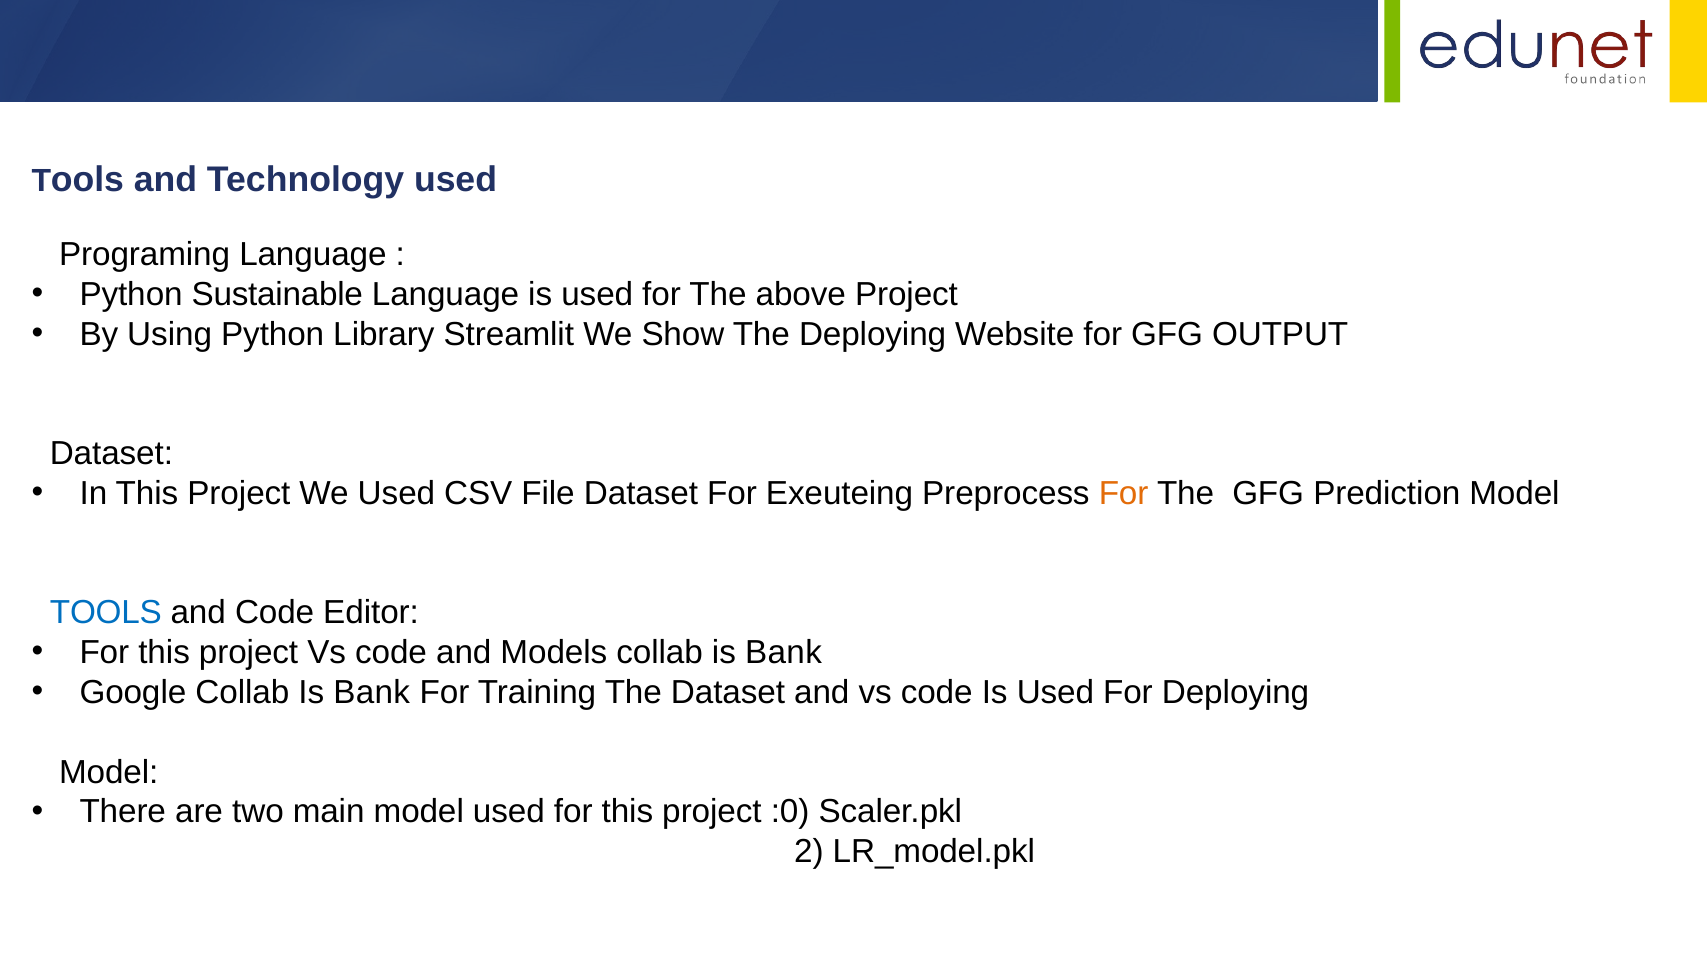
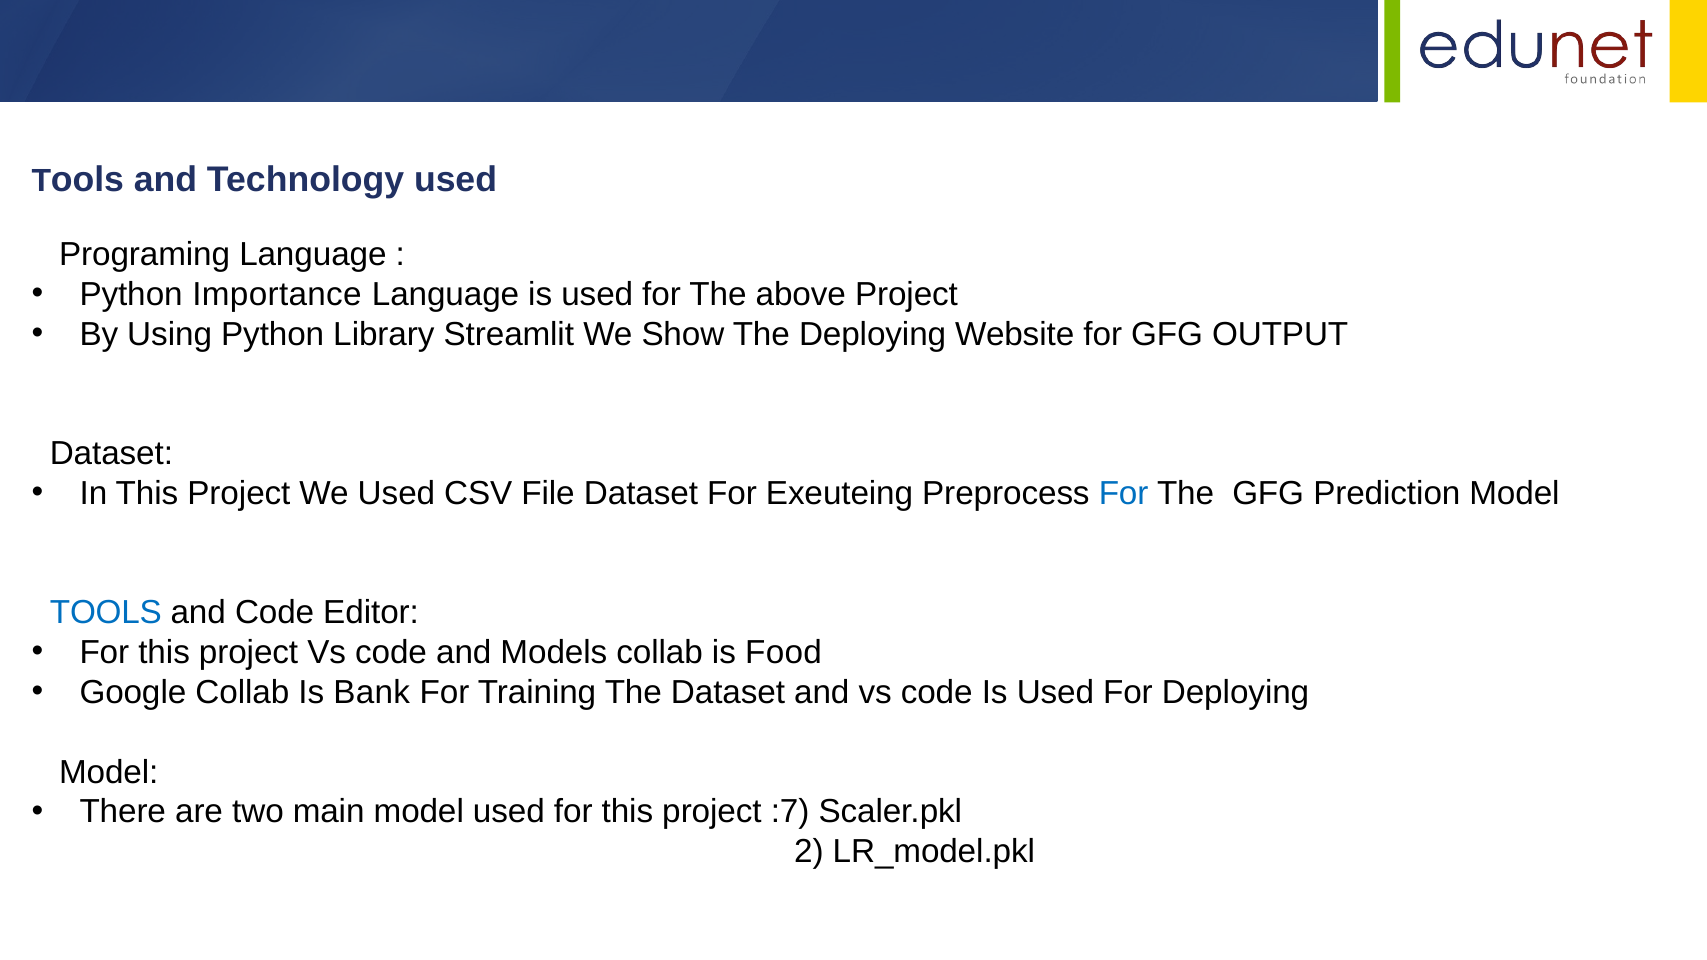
Sustainable: Sustainable -> Importance (277, 294)
For colour: orange -> blue (1124, 494)
Bank: Bank -> Food (784, 653)
:0: :0 -> :7 (790, 812)
